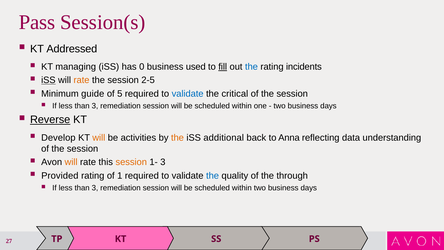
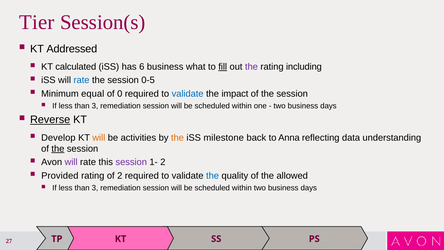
Pass: Pass -> Tier (37, 22)
managing: managing -> calculated (76, 67)
0: 0 -> 6 (142, 67)
used: used -> what (196, 67)
the colour: blue -> purple (251, 67)
incidents: incidents -> including (304, 67)
iSS underline: present -> none (48, 80)
rate colour: orange -> blue (82, 80)
2-5: 2-5 -> 0-5 (148, 80)
guide: guide -> equal (93, 94)
5: 5 -> 0 (120, 94)
critical: critical -> impact (235, 94)
additional: additional -> milestone (224, 138)
the underline: none -> present (58, 149)
will colour: orange -> purple (71, 162)
session colour: orange -> purple (131, 162)
1- 3: 3 -> 2 (163, 162)
of 1: 1 -> 2 (120, 175)
through: through -> allowed (292, 175)
